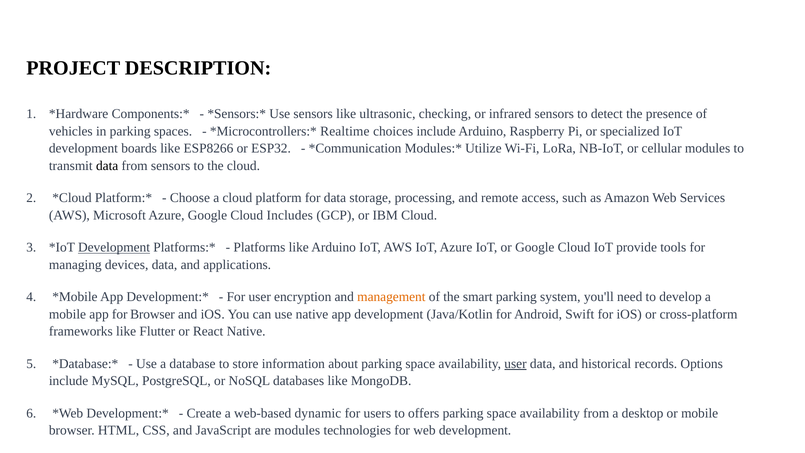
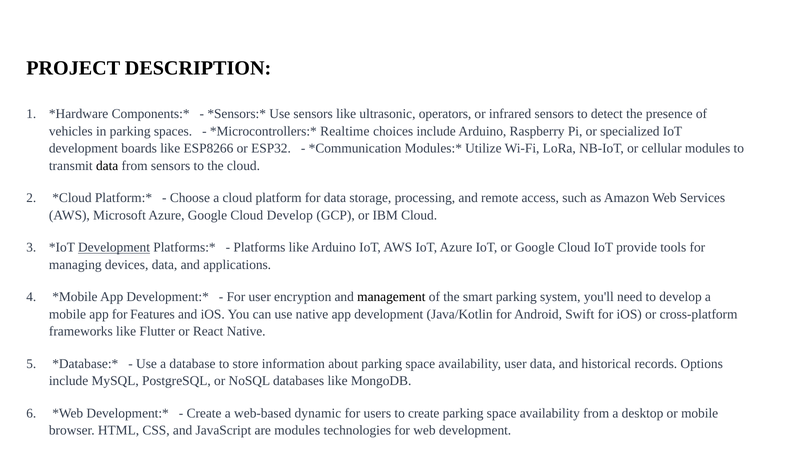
checking: checking -> operators (445, 114)
Cloud Includes: Includes -> Develop (290, 215)
management colour: orange -> black (391, 297)
for Browser: Browser -> Features (152, 314)
user underline: present -> none (515, 364)
to offers: offers -> create (424, 413)
